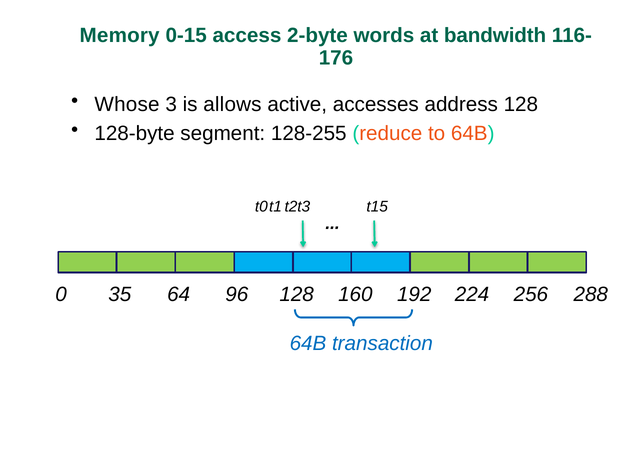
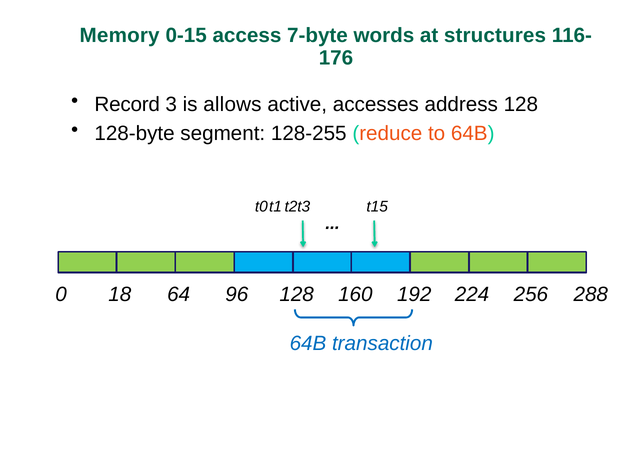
2-byte: 2-byte -> 7-byte (317, 35)
bandwidth: bandwidth -> structures (495, 35)
Whose: Whose -> Record (127, 105)
35: 35 -> 18 (120, 294)
